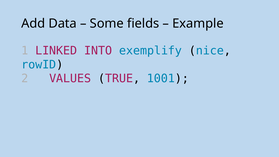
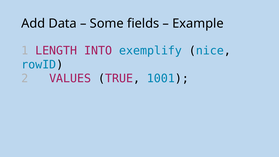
LINKED: LINKED -> LENGTH (56, 51)
